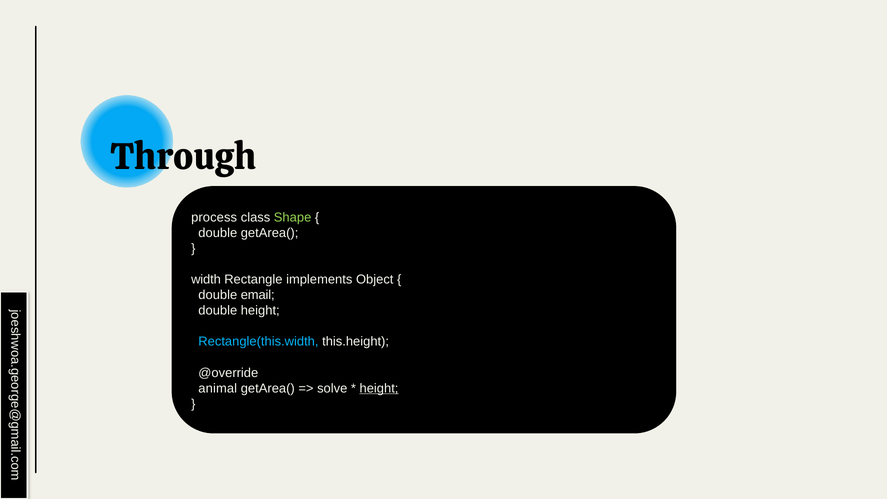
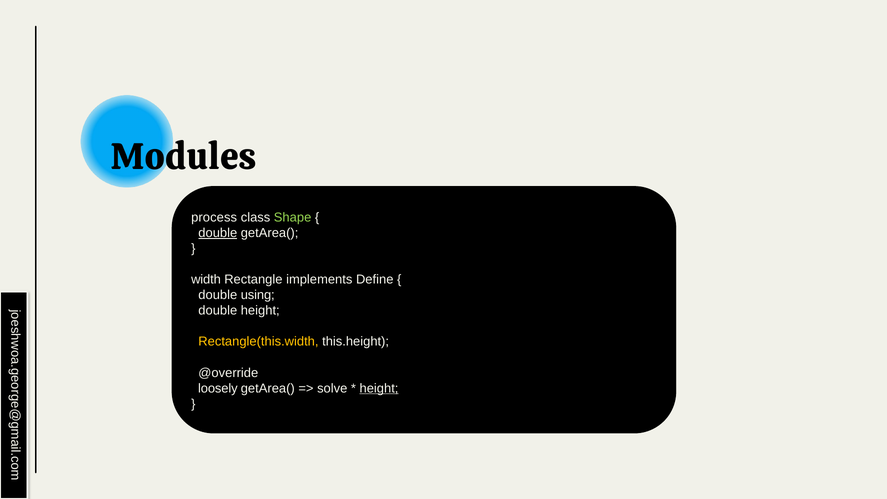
Through: Through -> Modules (184, 157)
double underline: none -> present (218, 233)
Object: Object -> Define (375, 280)
email: email -> using (258, 295)
Rectangle(this.width colour: light blue -> yellow (258, 342)
animal: animal -> loosely (218, 388)
